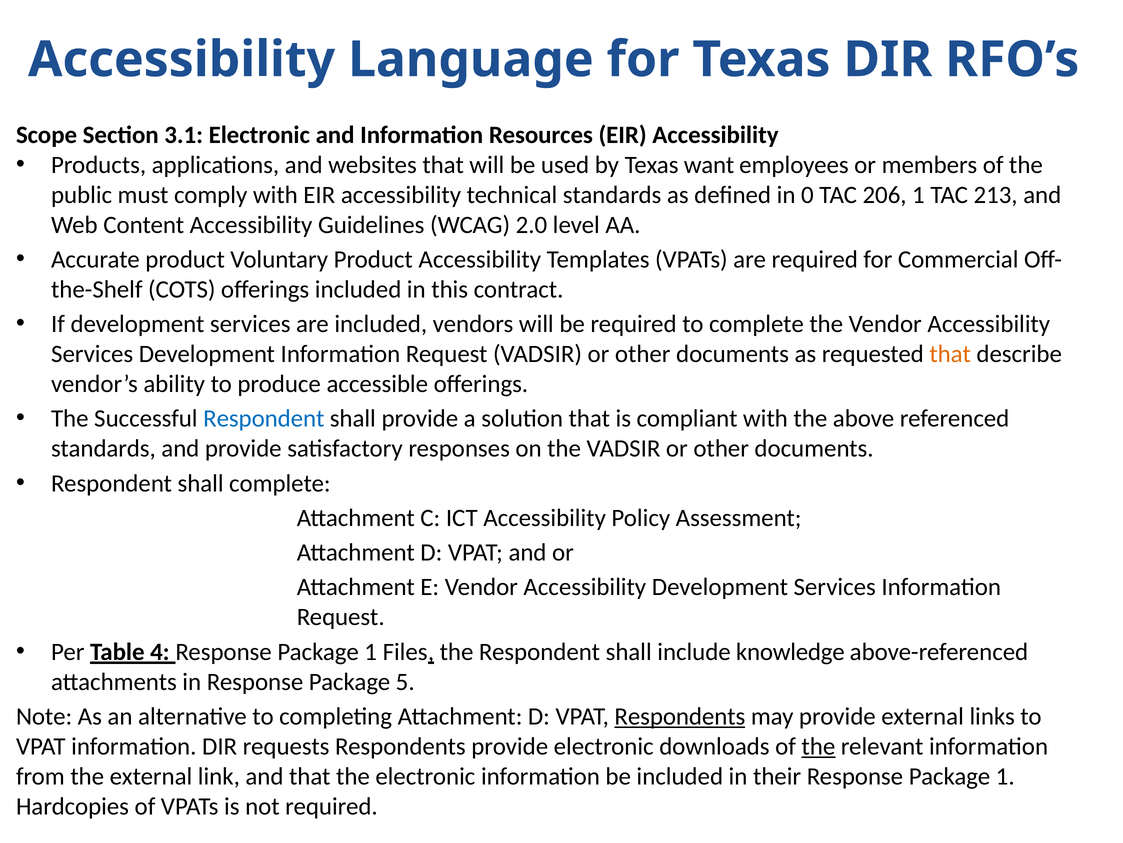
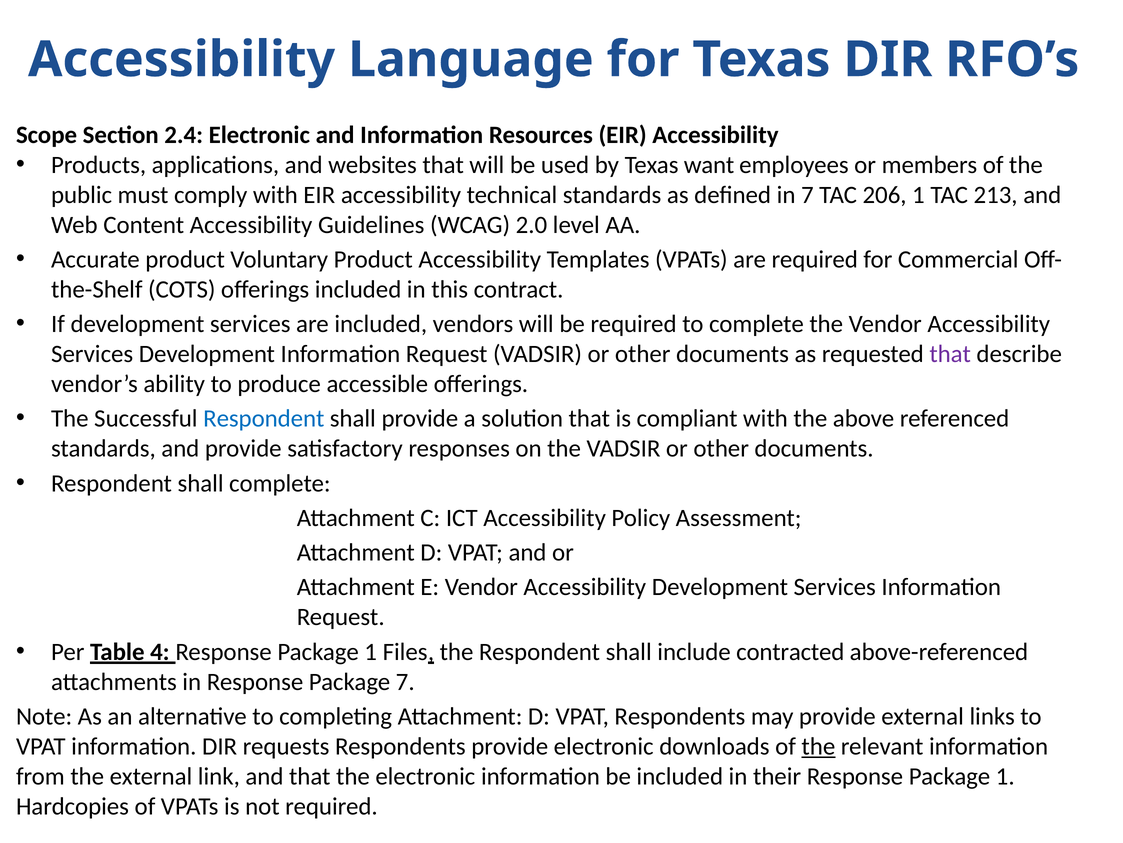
3.1: 3.1 -> 2.4 (184, 135)
in 0: 0 -> 7 (807, 195)
that colour: orange -> purple (950, 354)
knowledge: knowledge -> contracted (790, 651)
Package 5: 5 -> 7 (405, 681)
Respondents underline: present -> none (680, 716)
